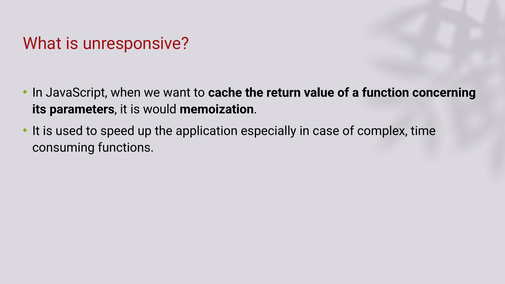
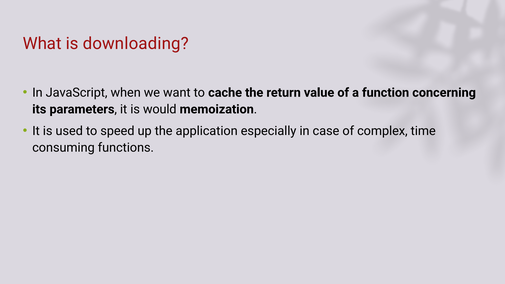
unresponsive: unresponsive -> downloading (136, 44)
